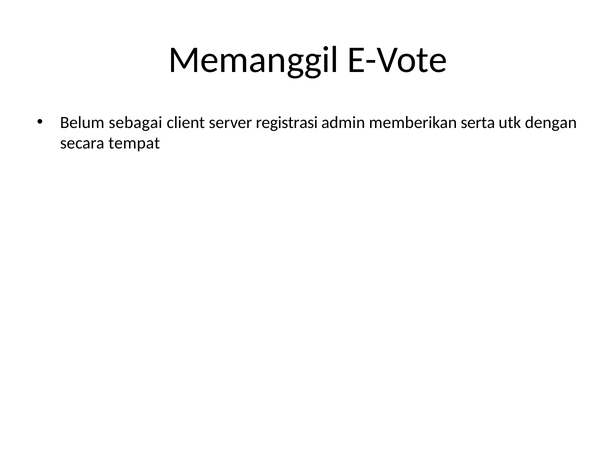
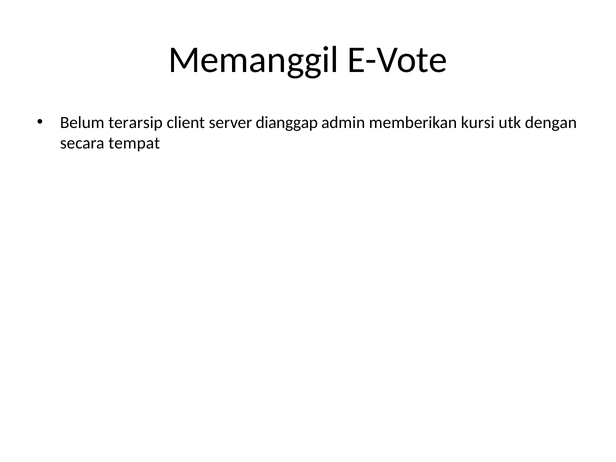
sebagai: sebagai -> terarsip (136, 122)
registrasi: registrasi -> dianggap (287, 122)
serta: serta -> kursi (478, 122)
